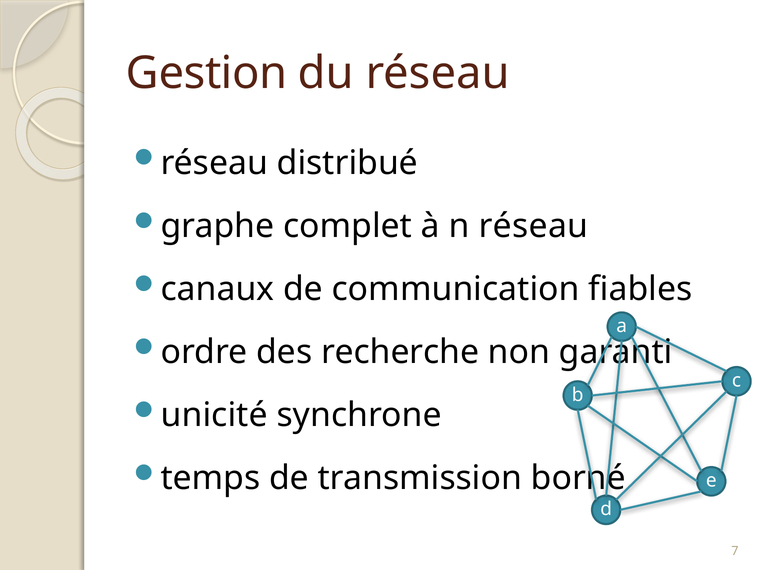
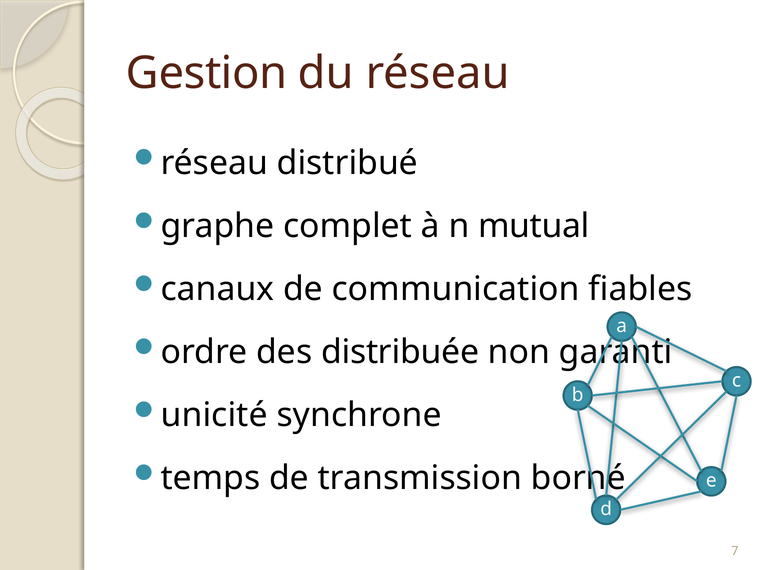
n réseau: réseau -> mutual (534, 226)
recherche: recherche -> distribuée (400, 352)
